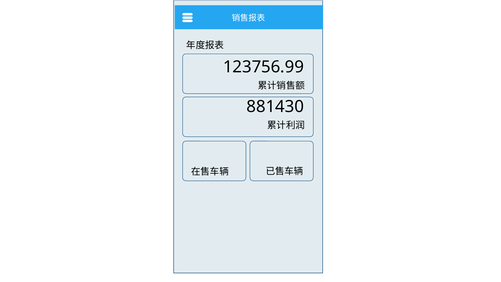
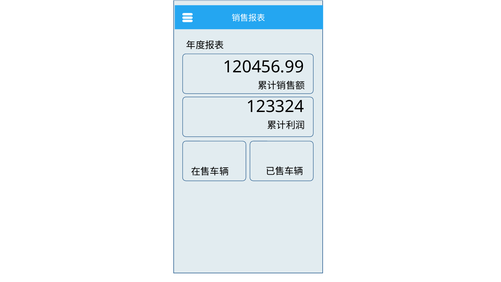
123756.99: 123756.99 -> 120456.99 (263, 67)
881430: 881430 -> 123324 (275, 107)
